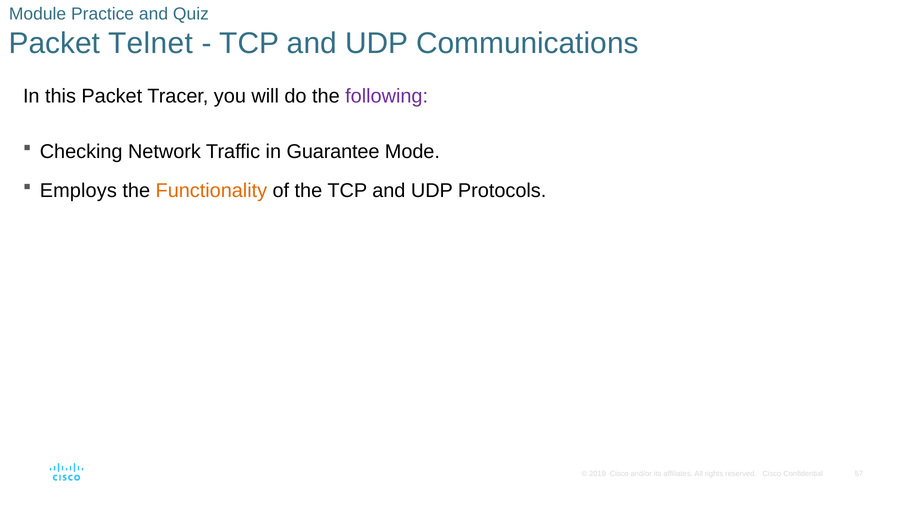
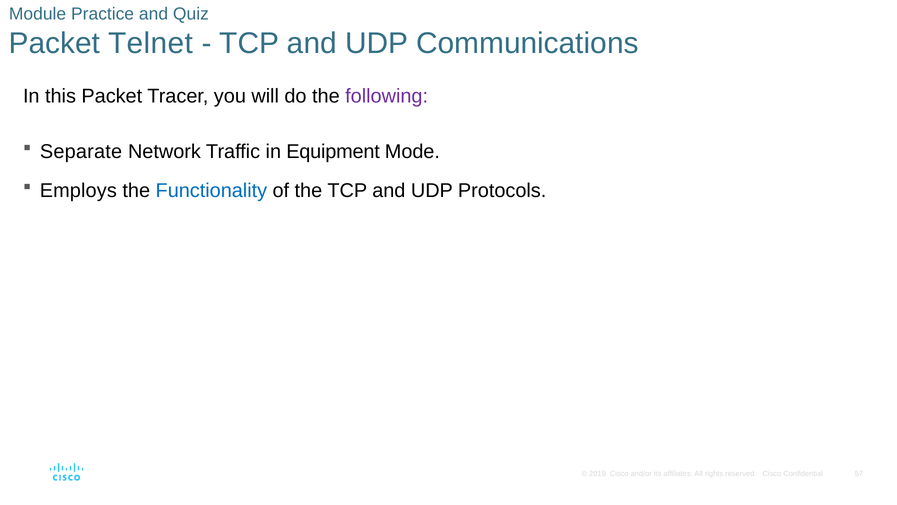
Checking: Checking -> Separate (81, 151)
Guarantee: Guarantee -> Equipment (333, 151)
Functionality colour: orange -> blue (211, 190)
